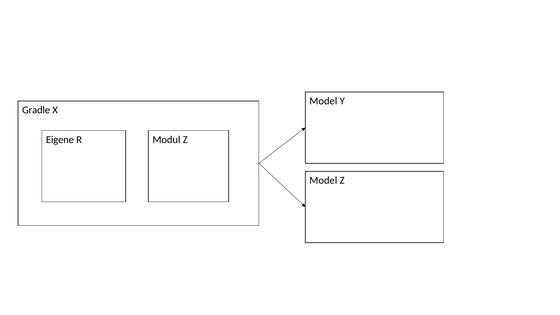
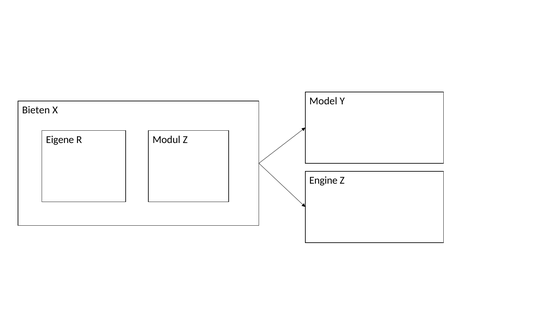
Gradle: Gradle -> Bieten (36, 110)
Model: Model -> Engine (323, 180)
